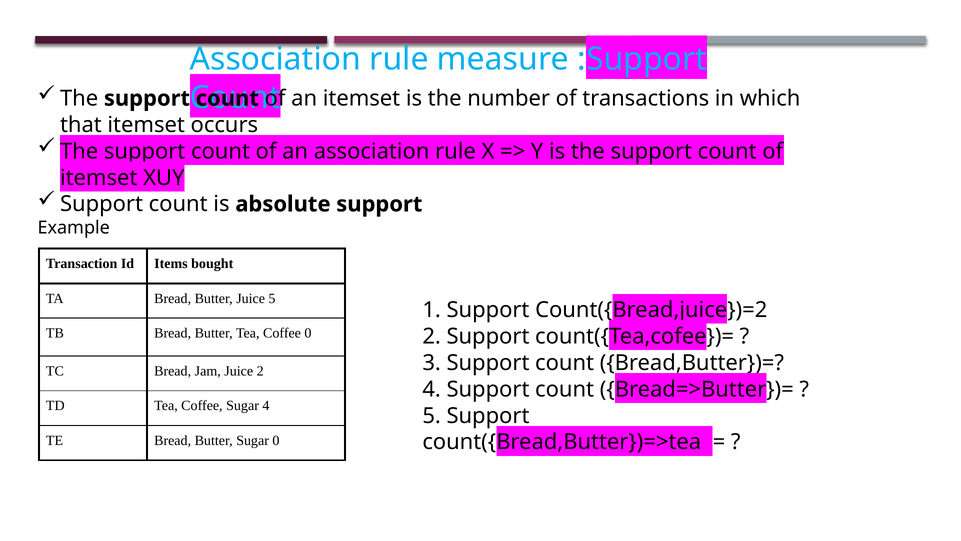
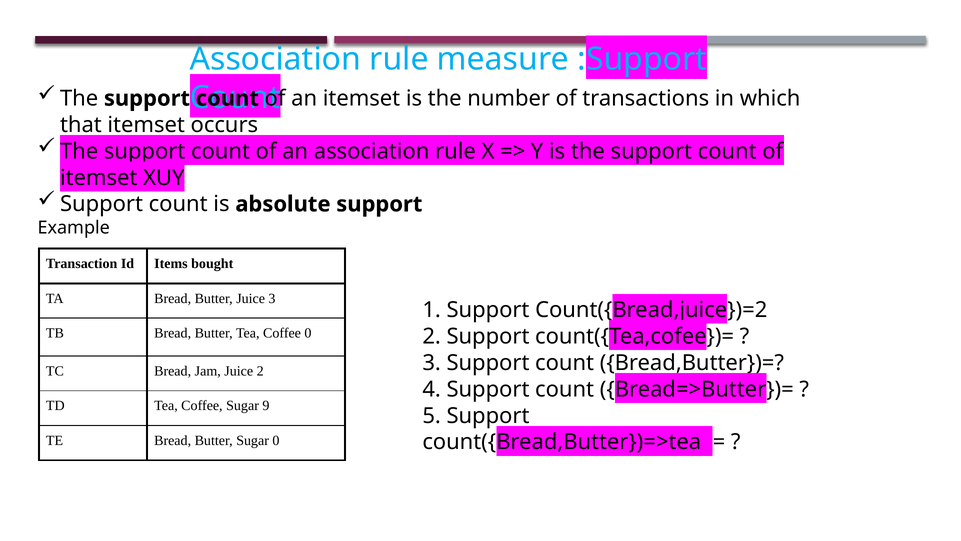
Juice 5: 5 -> 3 (272, 298)
Sugar 4: 4 -> 9 (266, 405)
